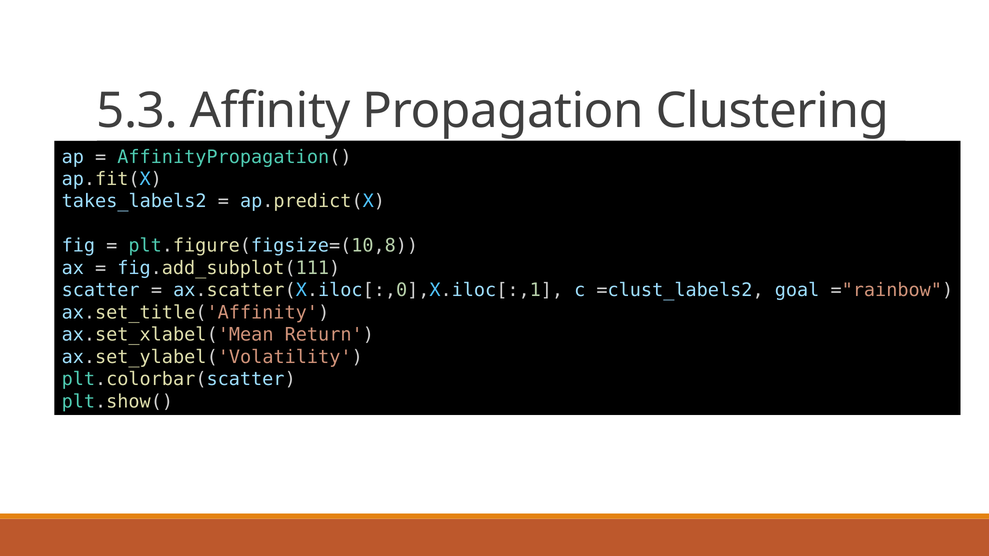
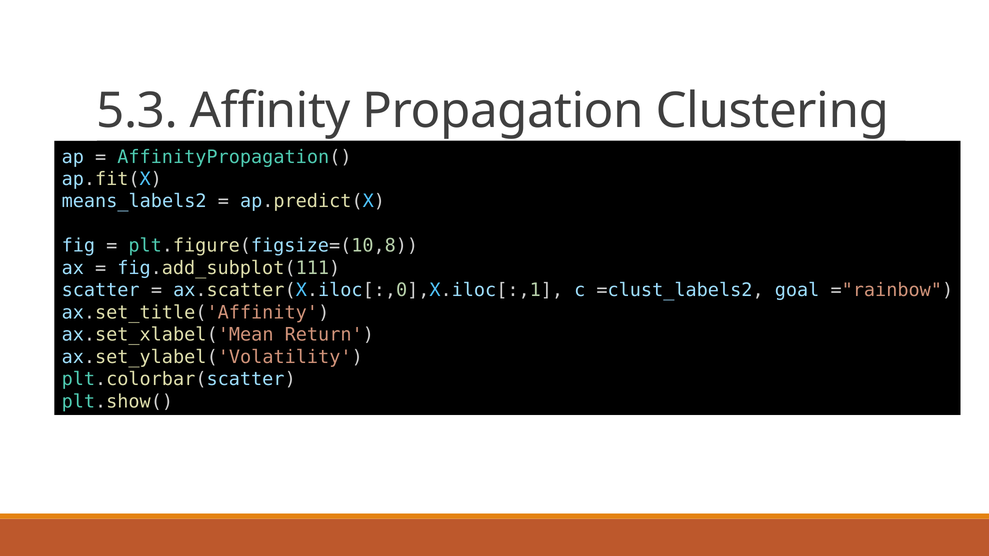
takes_labels2: takes_labels2 -> means_labels2 (134, 201)
